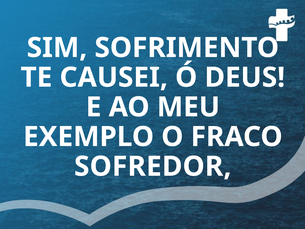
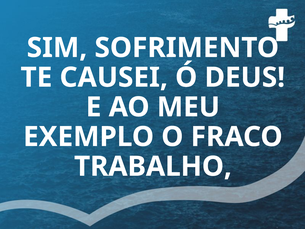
SOFREDOR: SOFREDOR -> TRABALHO (153, 166)
